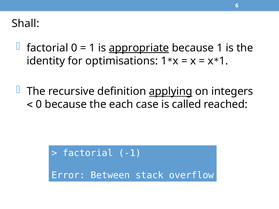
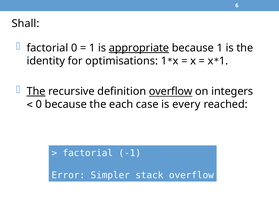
The underline: none -> present (36, 91)
definition applying: applying -> overflow (171, 91)
called: called -> every (186, 104)
Between: Between -> Simpler (110, 175)
